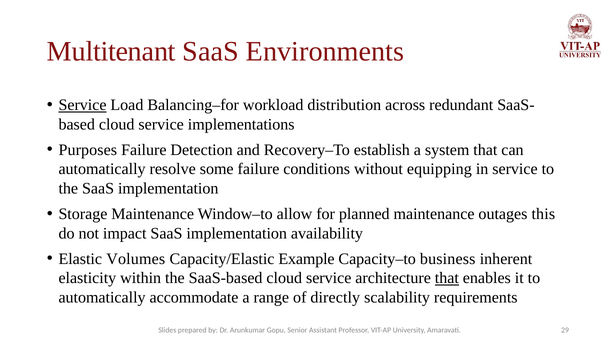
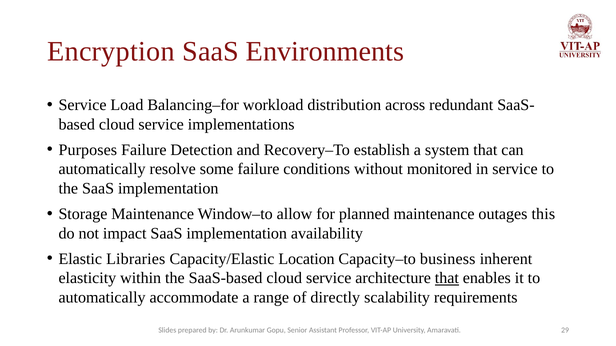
Multitenant: Multitenant -> Encryption (111, 52)
Service underline: present -> none (83, 105)
equipping: equipping -> monitored (439, 169)
Volumes: Volumes -> Libraries (136, 259)
Example: Example -> Location (306, 259)
